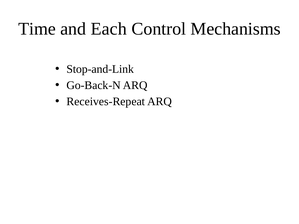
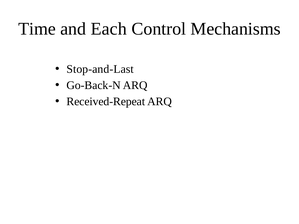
Stop-and-Link: Stop-and-Link -> Stop-and-Last (100, 69)
Receives-Repeat: Receives-Repeat -> Received-Repeat (106, 102)
